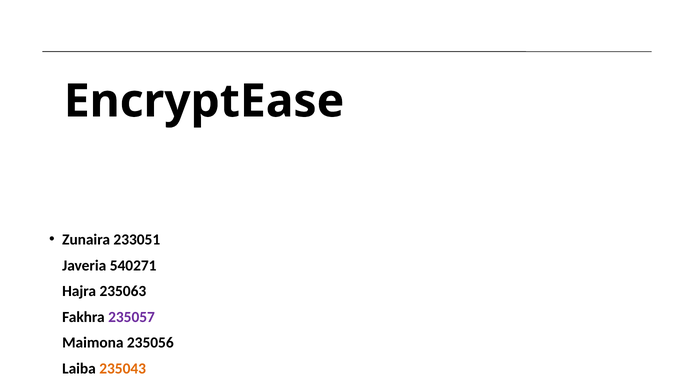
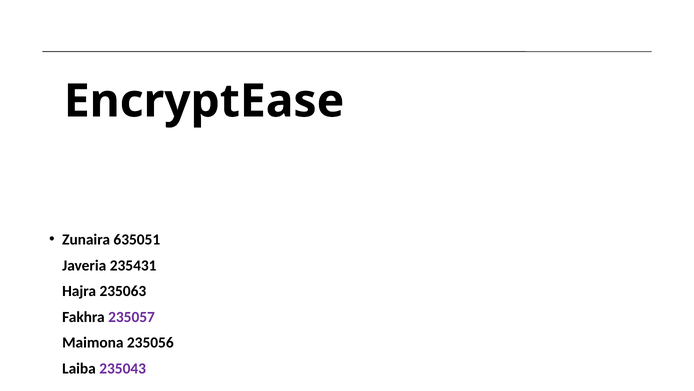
233051: 233051 -> 635051 (137, 239)
540271: 540271 -> 235431 (133, 265)
235043 colour: orange -> purple (123, 368)
